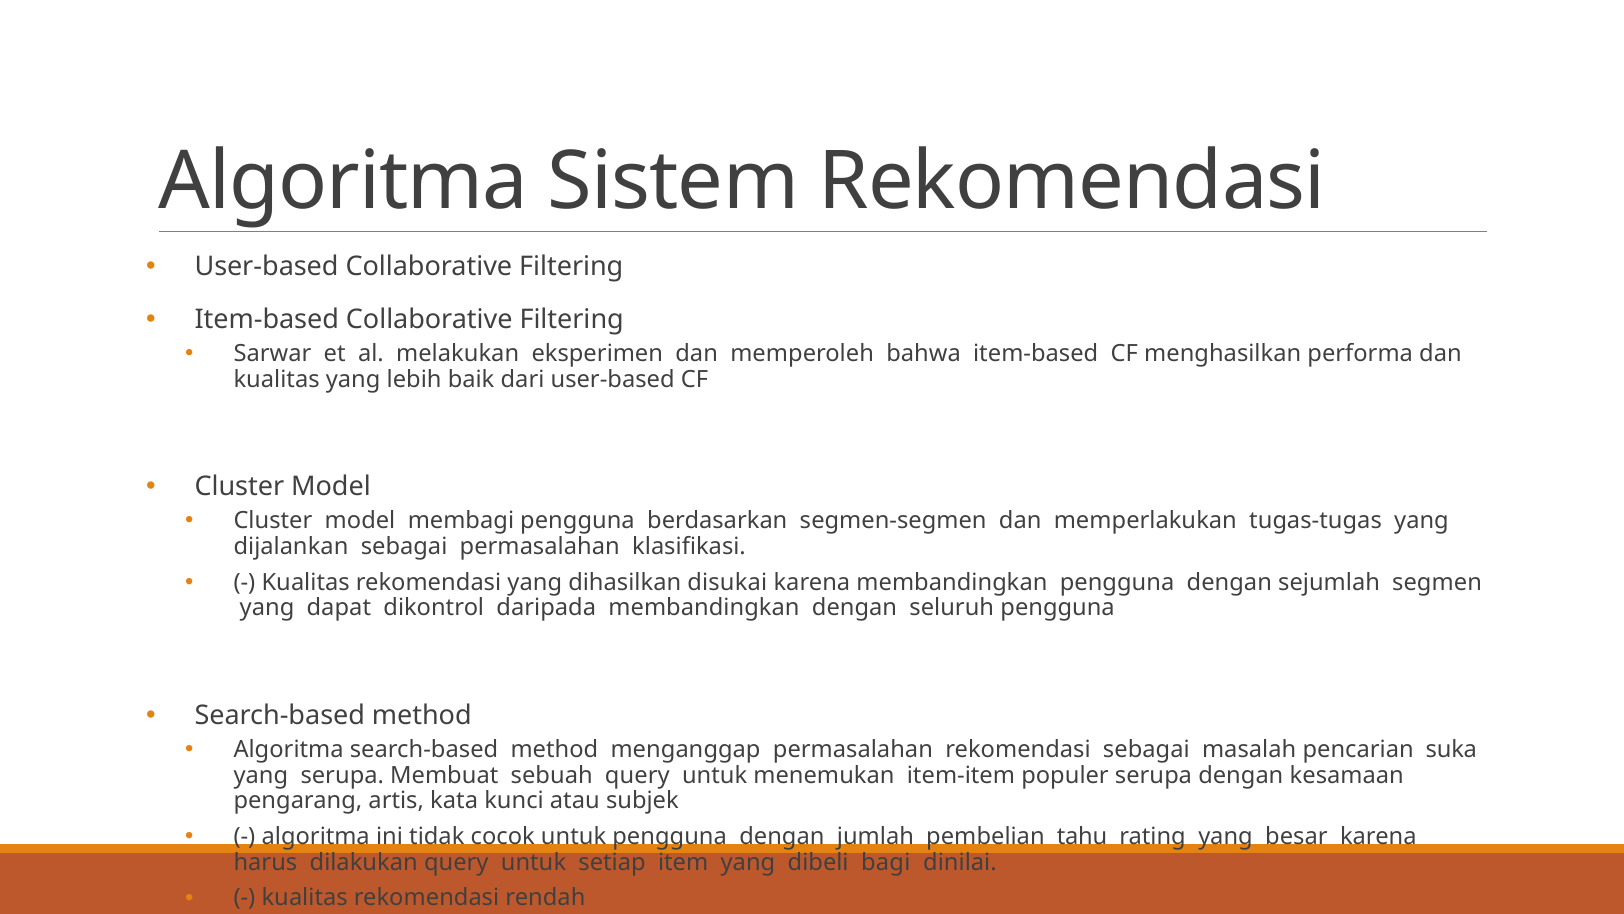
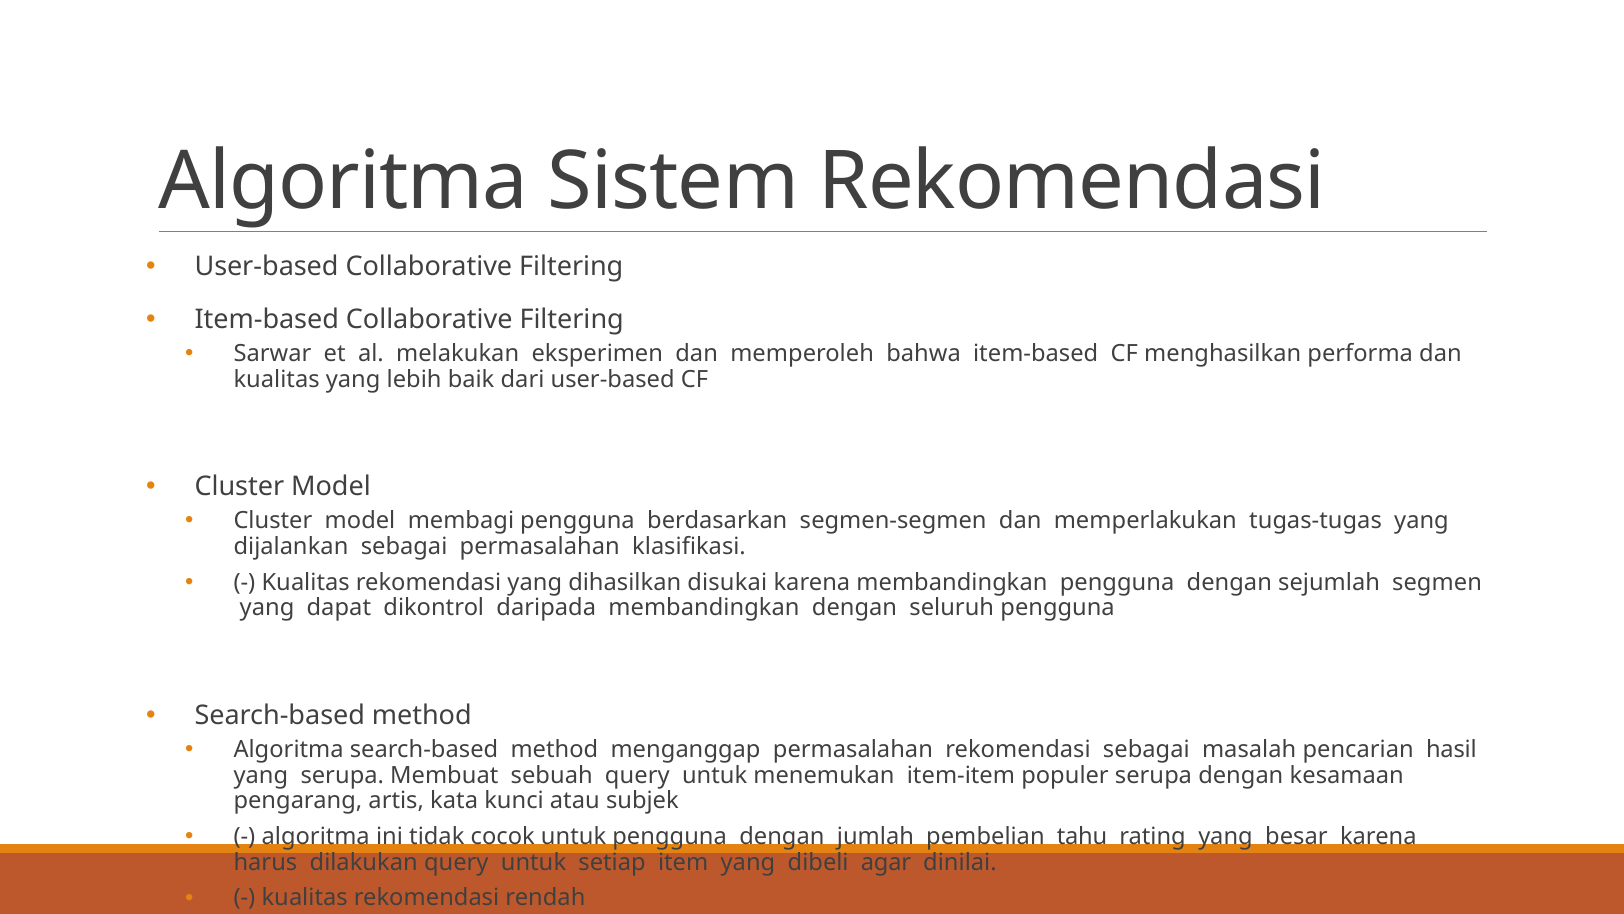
suka: suka -> hasil (1451, 749)
bagi: bagi -> agar (886, 862)
